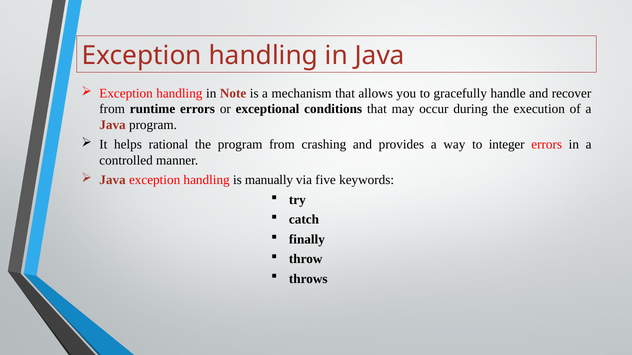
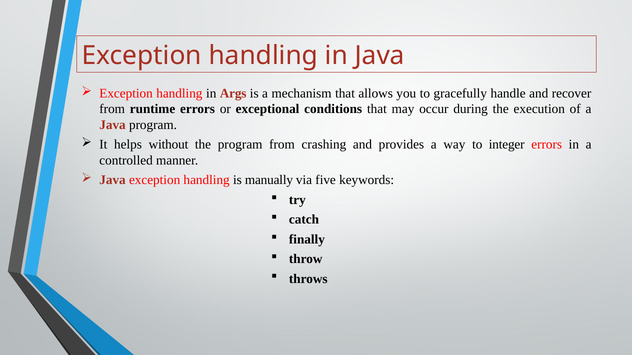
Note: Note -> Args (233, 93)
rational: rational -> without (169, 145)
